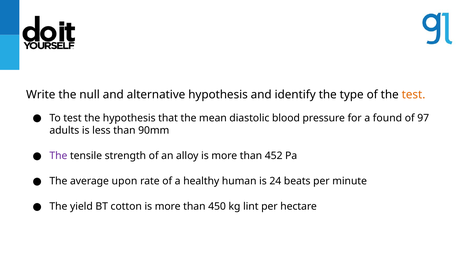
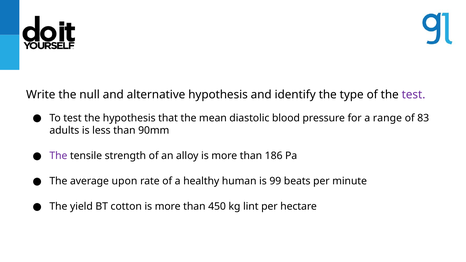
test colour: orange -> purple (414, 95)
found: found -> range (387, 118)
97: 97 -> 83 (423, 118)
452: 452 -> 186 (274, 156)
24: 24 -> 99 (275, 181)
